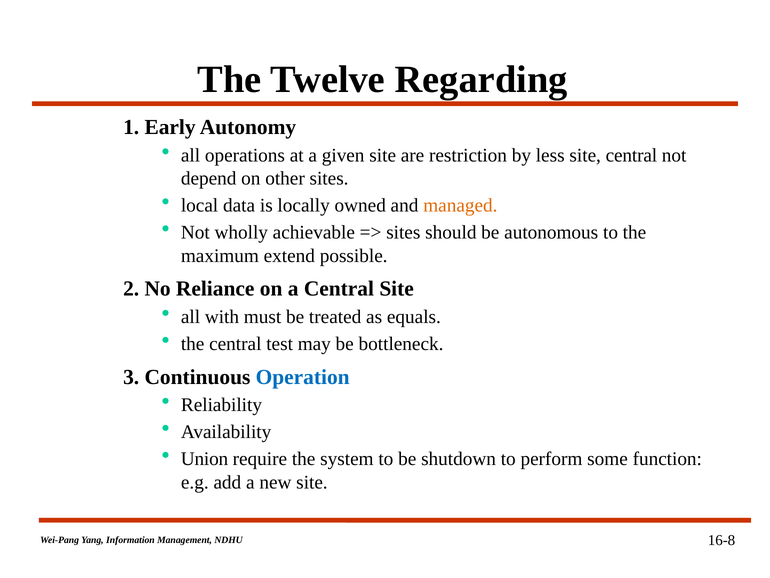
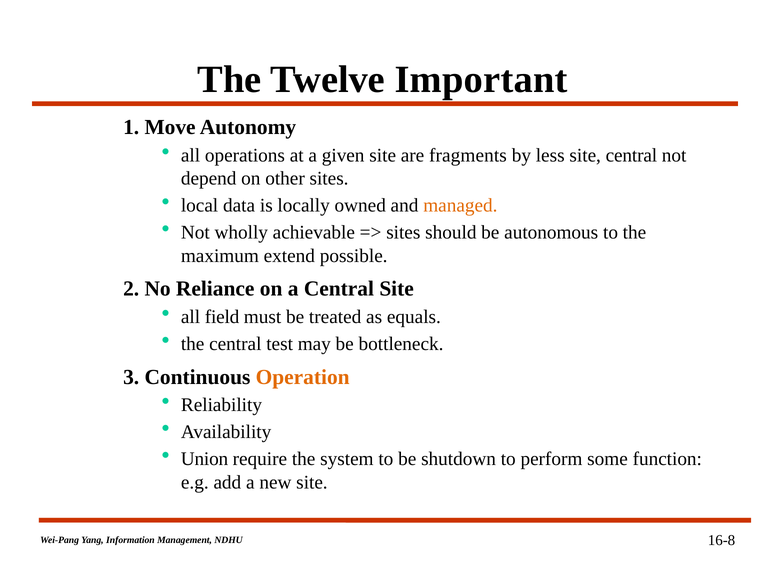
Regarding: Regarding -> Important (481, 80)
Early: Early -> Move (170, 127)
restriction: restriction -> fragments (468, 155)
with: with -> field (222, 317)
Operation colour: blue -> orange (303, 377)
